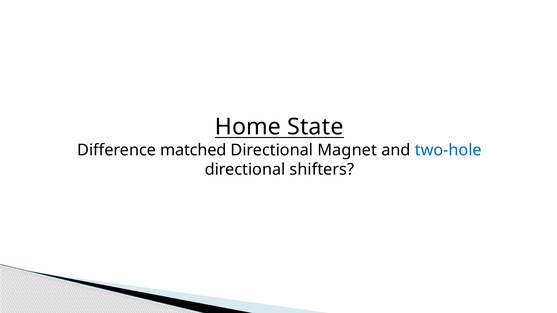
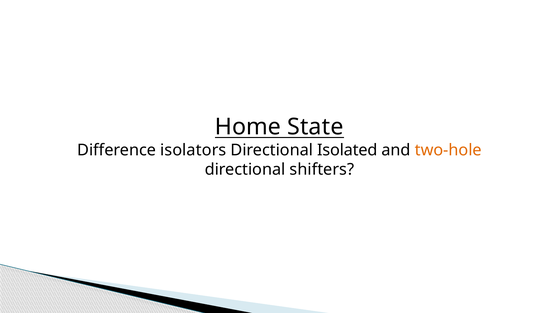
matched: matched -> isolators (193, 150)
Magnet: Magnet -> Isolated (347, 150)
two-hole colour: blue -> orange (448, 150)
